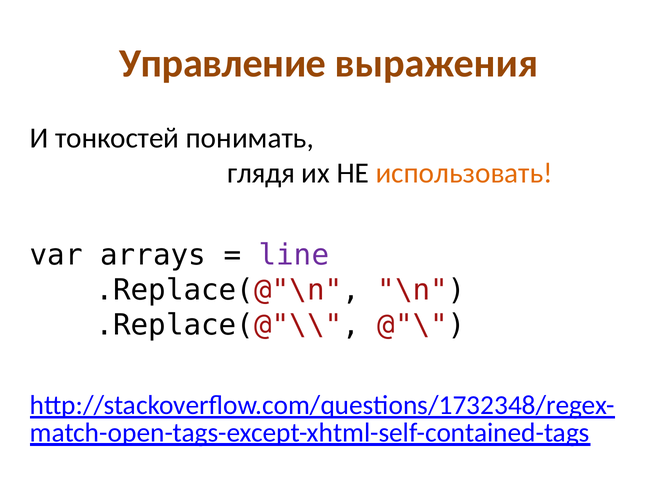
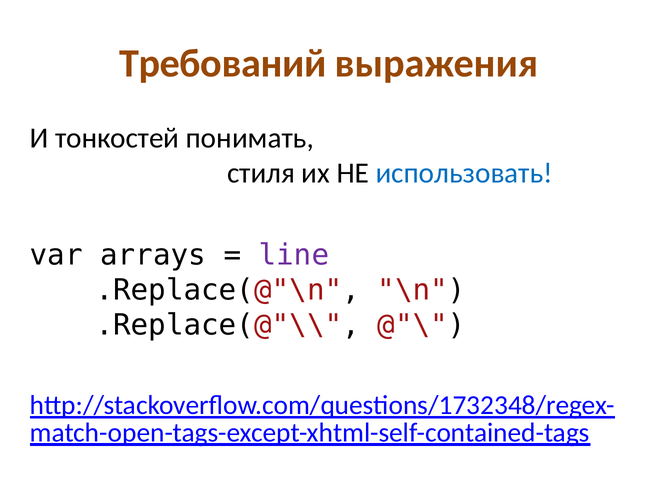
Управление: Управление -> Требований (223, 64)
глядя: глядя -> стиля (261, 173)
использовать colour: orange -> blue (464, 173)
